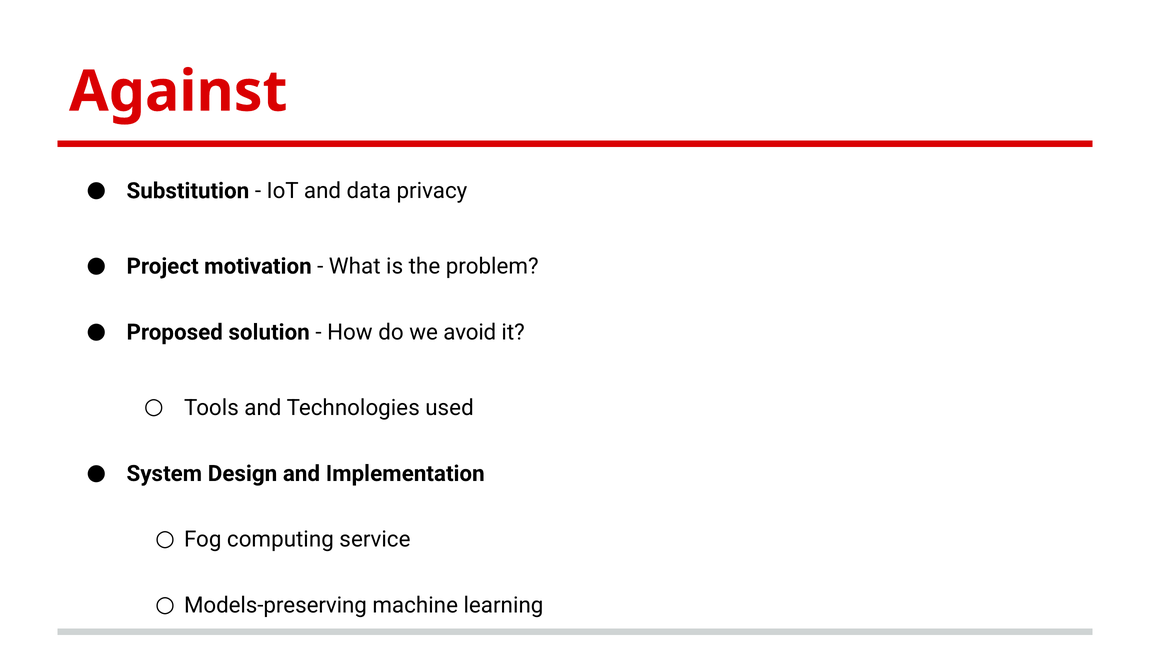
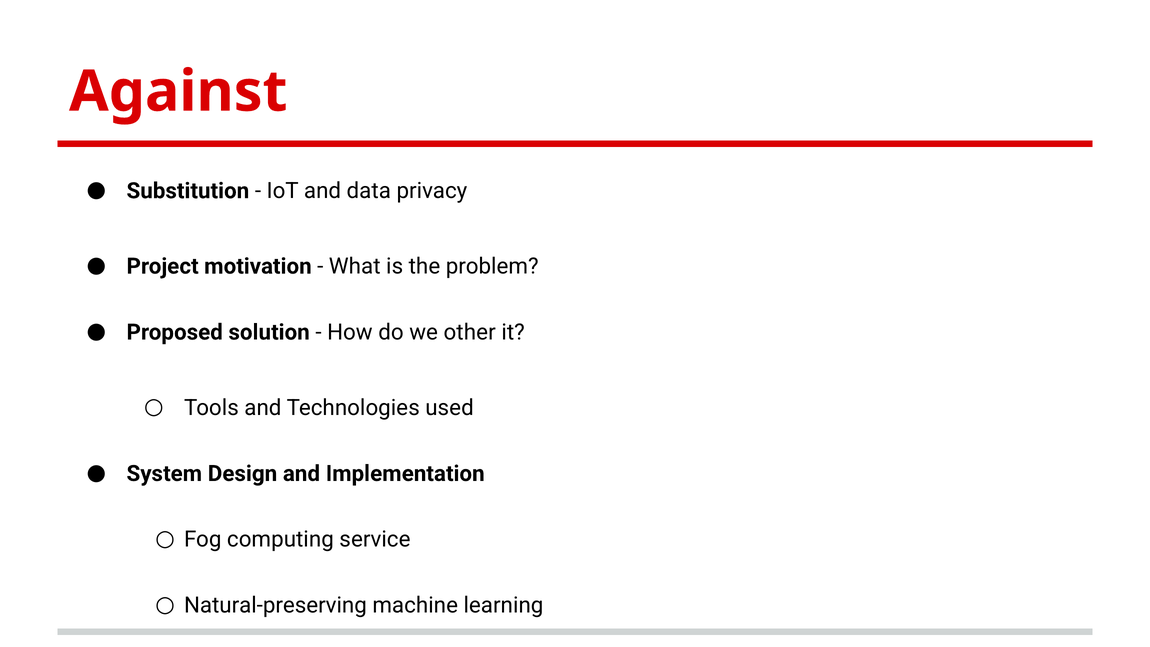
avoid: avoid -> other (470, 332)
Models-preserving: Models-preserving -> Natural-preserving (275, 605)
